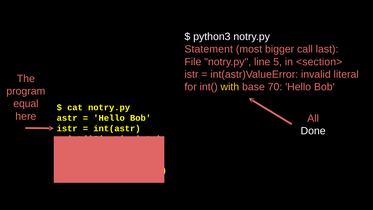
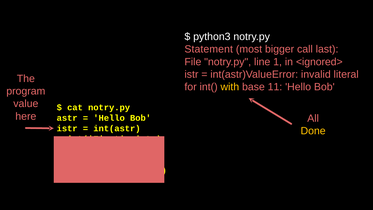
5: 5 -> 1 (278, 62)
<section>: <section> -> <ignored> (319, 62)
70: 70 -> 11 (275, 87)
equal: equal -> value (26, 104)
Done colour: white -> yellow (313, 131)
